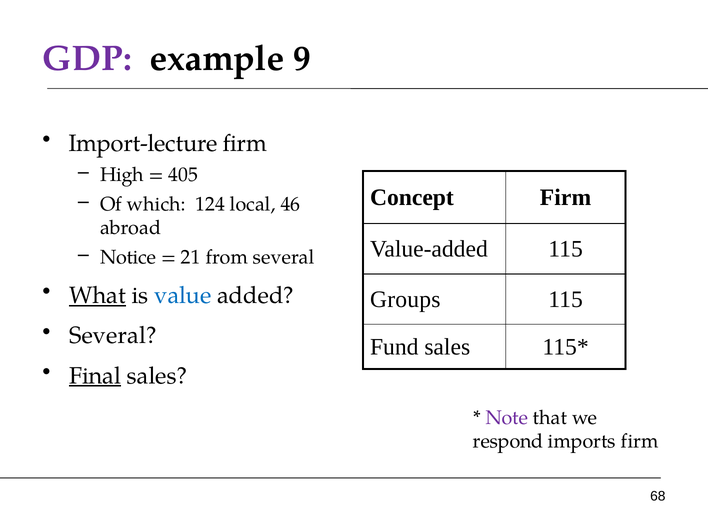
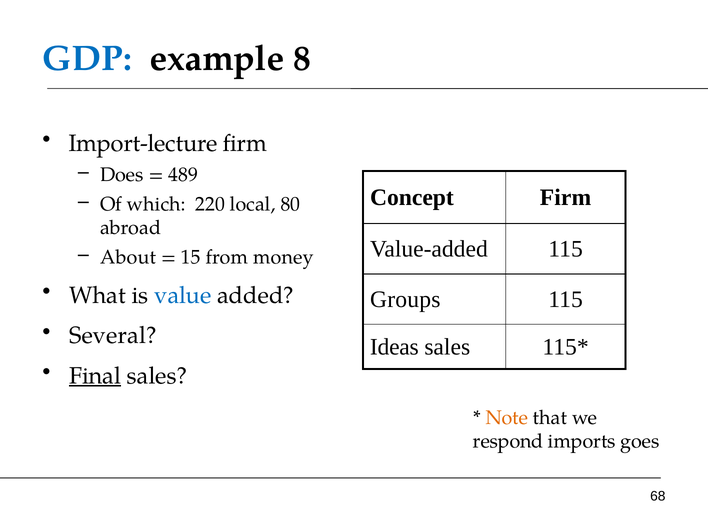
GDP colour: purple -> blue (87, 59)
9: 9 -> 8 (302, 59)
High: High -> Does (122, 175)
405: 405 -> 489 (183, 175)
124: 124 -> 220 (210, 204)
46: 46 -> 80 (290, 204)
Notice: Notice -> About (128, 258)
21: 21 -> 15 (191, 258)
from several: several -> money (284, 258)
What underline: present -> none (97, 296)
Fund: Fund -> Ideas (394, 347)
Note colour: purple -> orange (507, 418)
imports firm: firm -> goes (640, 441)
